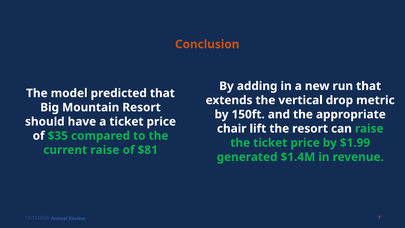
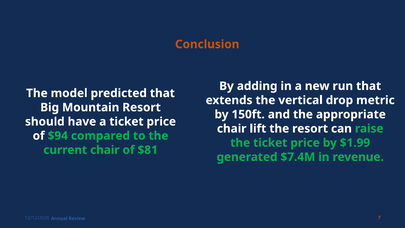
$35: $35 -> $94 (58, 136)
current raise: raise -> chair (105, 150)
$1.4M: $1.4M -> $7.4M (298, 157)
